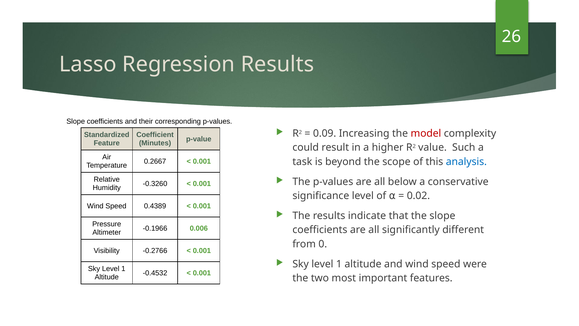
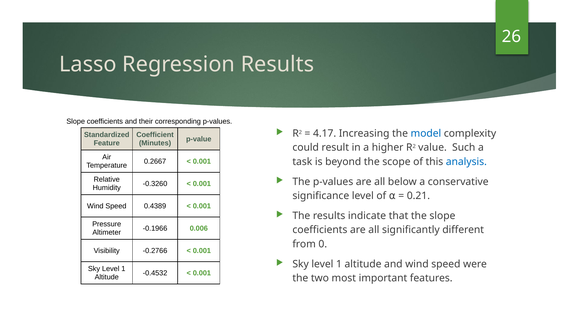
0.09: 0.09 -> 4.17 (325, 133)
model colour: red -> blue (426, 133)
0.02: 0.02 -> 0.21 (418, 196)
